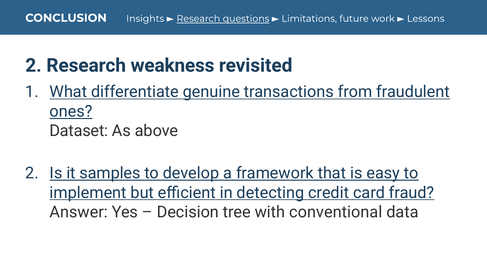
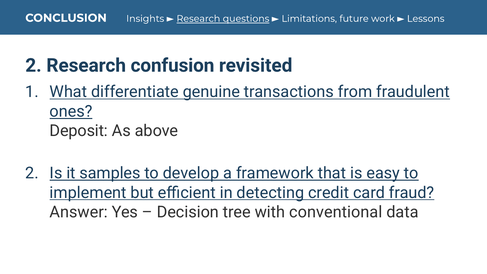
weakness: weakness -> confusion (172, 65)
Dataset: Dataset -> Deposit (79, 131)
